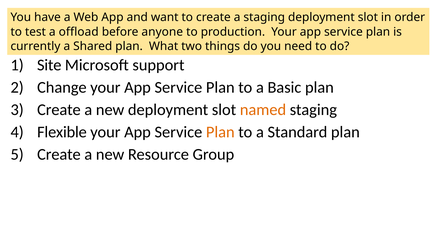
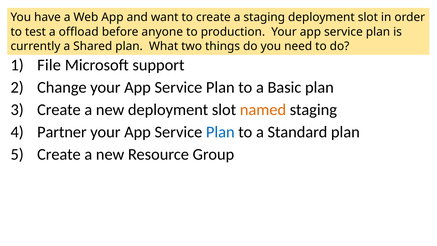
Site: Site -> File (49, 65)
Flexible: Flexible -> Partner (62, 132)
Plan colour: orange -> blue (220, 132)
